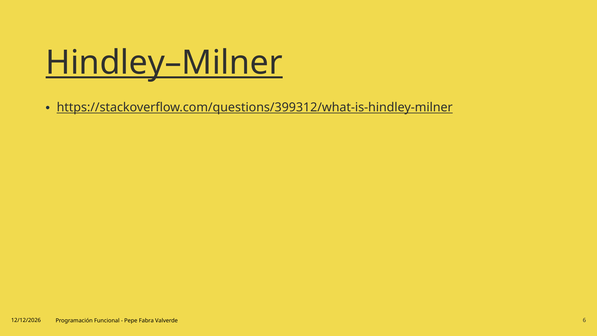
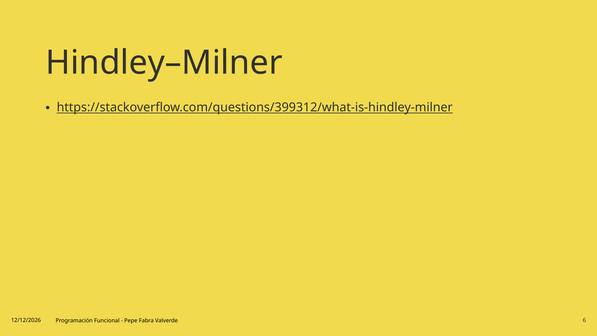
Hindley–Milner underline: present -> none (164, 63)
